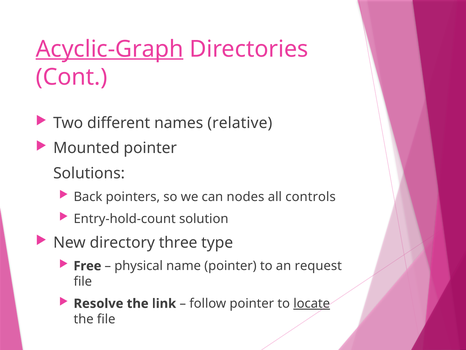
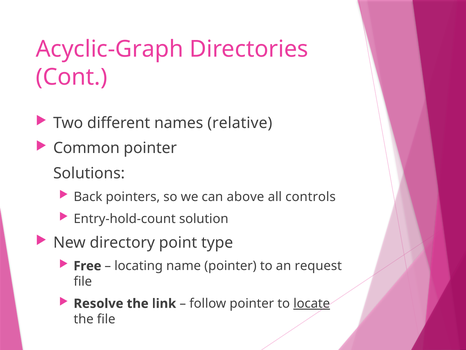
Acyclic-Graph underline: present -> none (110, 49)
Mounted: Mounted -> Common (86, 148)
nodes: nodes -> above (245, 196)
three: three -> point (178, 242)
physical: physical -> locating (139, 266)
